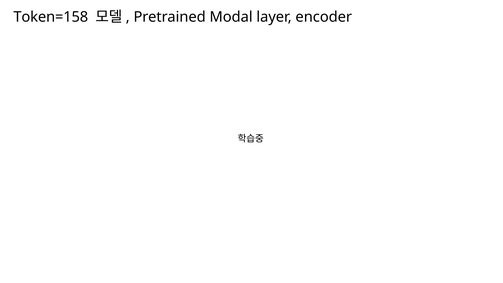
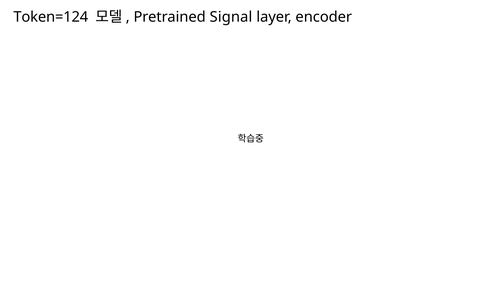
Token=158: Token=158 -> Token=124 (51, 17)
Modal: Modal -> Signal (231, 17)
